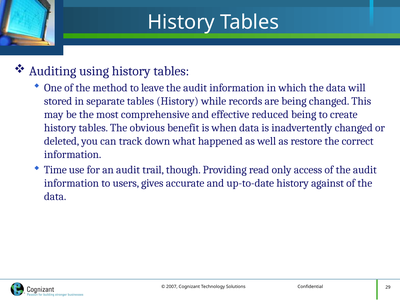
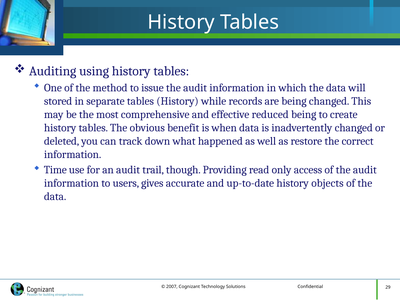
leave: leave -> issue (152, 88)
against: against -> objects (327, 183)
